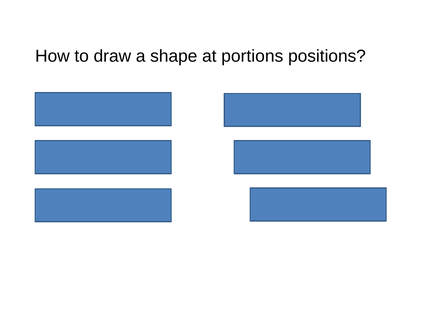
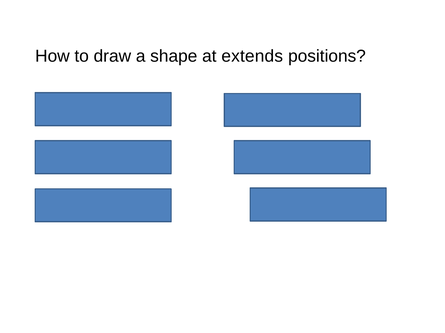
portions: portions -> extends (252, 56)
